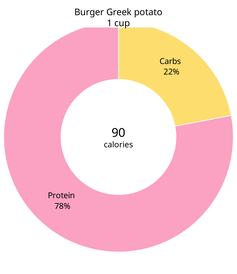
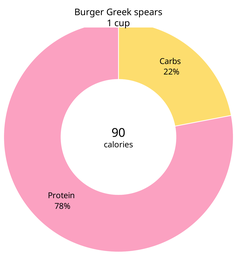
potato: potato -> spears (148, 12)
